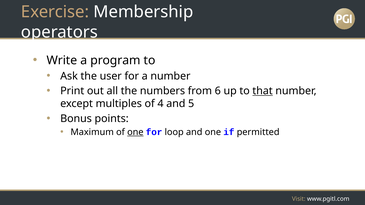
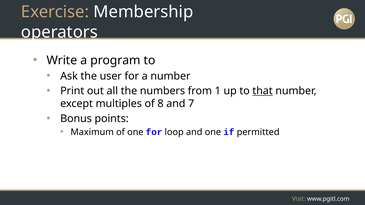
6: 6 -> 1 (218, 91)
4: 4 -> 8 (160, 104)
5: 5 -> 7 (191, 104)
one underline: present -> none (135, 132)
